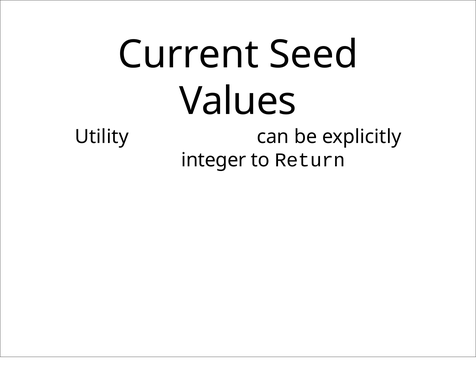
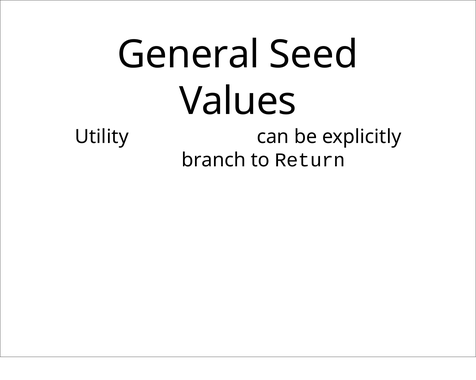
Current: Current -> General (188, 55)
integer: integer -> branch (214, 160)
